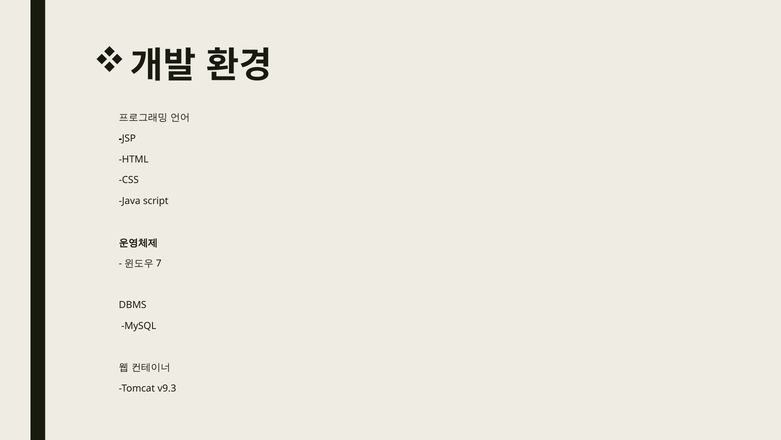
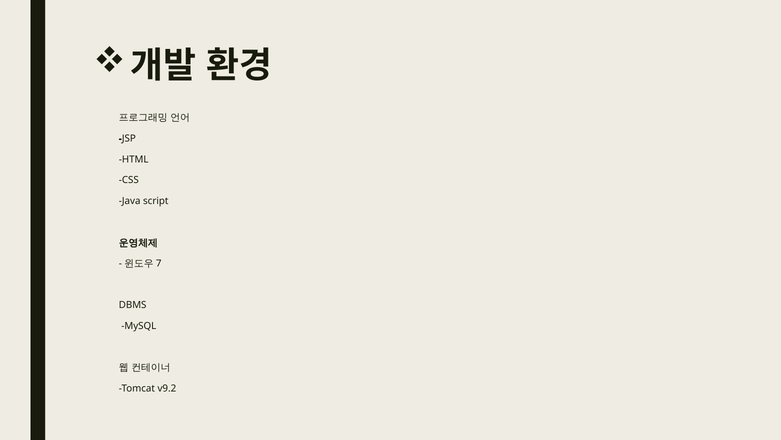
v9.3: v9.3 -> v9.2 (167, 388)
